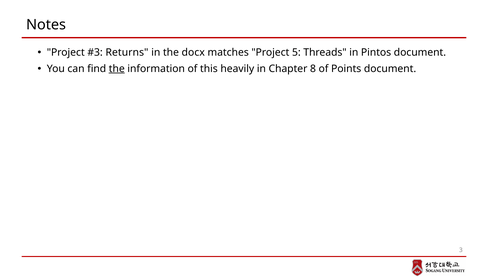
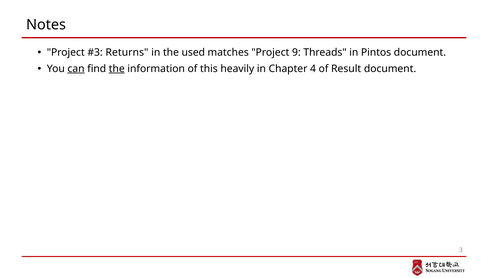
docx: docx -> used (193, 52)
5: 5 -> 9 (296, 52)
can underline: none -> present (76, 69)
8: 8 -> 4 (313, 69)
Points: Points -> Result (346, 69)
